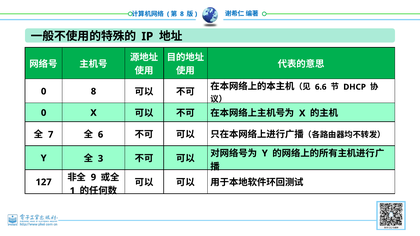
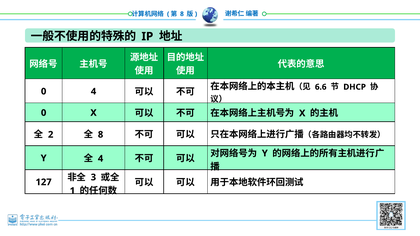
0 8: 8 -> 4 (93, 92)
7: 7 -> 2 (51, 135)
6: 6 -> 8 (101, 135)
3: 3 -> 4 (101, 159)
9: 9 -> 3 (93, 177)
